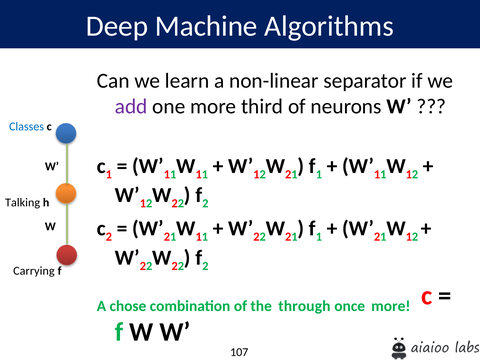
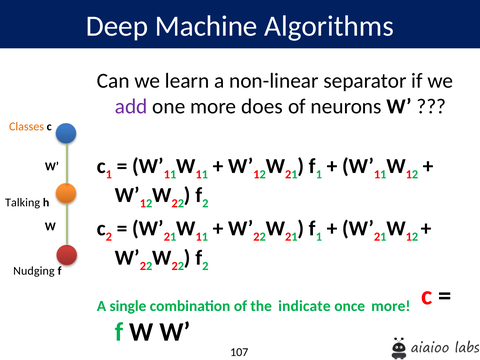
third: third -> does (262, 106)
Classes colour: blue -> orange (27, 126)
Carrying: Carrying -> Nudging (34, 271)
chose: chose -> single (128, 306)
through: through -> indicate (304, 306)
